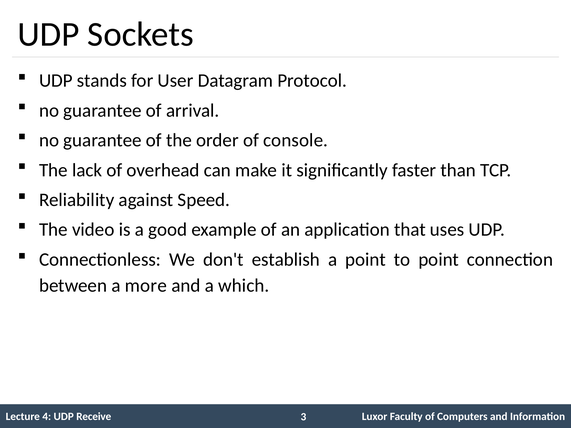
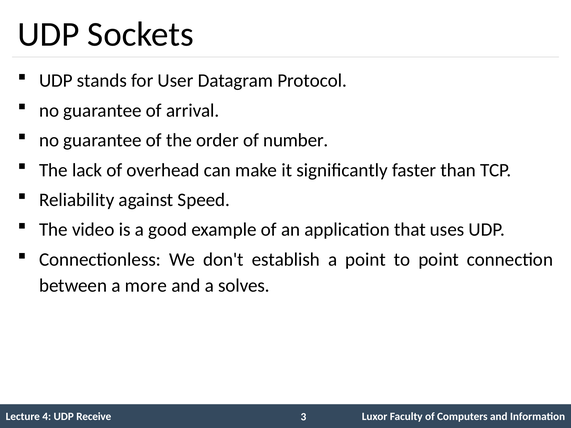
console: console -> number (296, 140)
which: which -> solves (244, 286)
